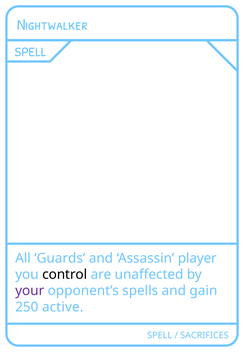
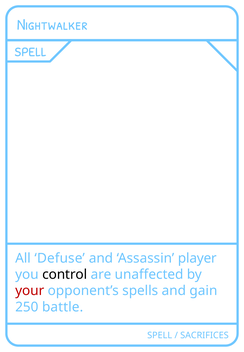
Guards: Guards -> Defuse (60, 259)
your colour: purple -> red (30, 291)
active: active -> battle (63, 307)
